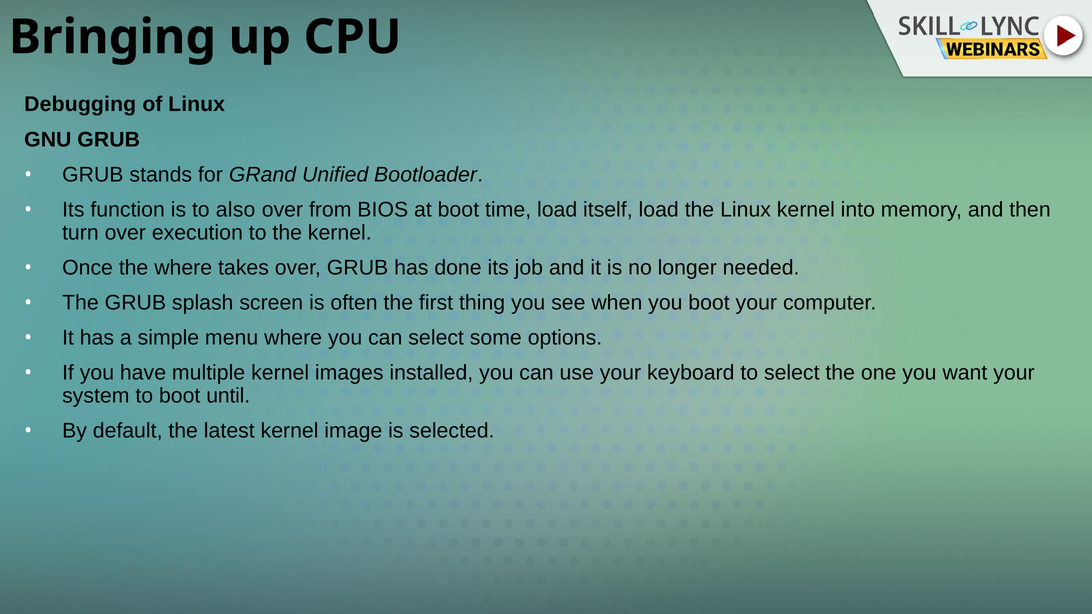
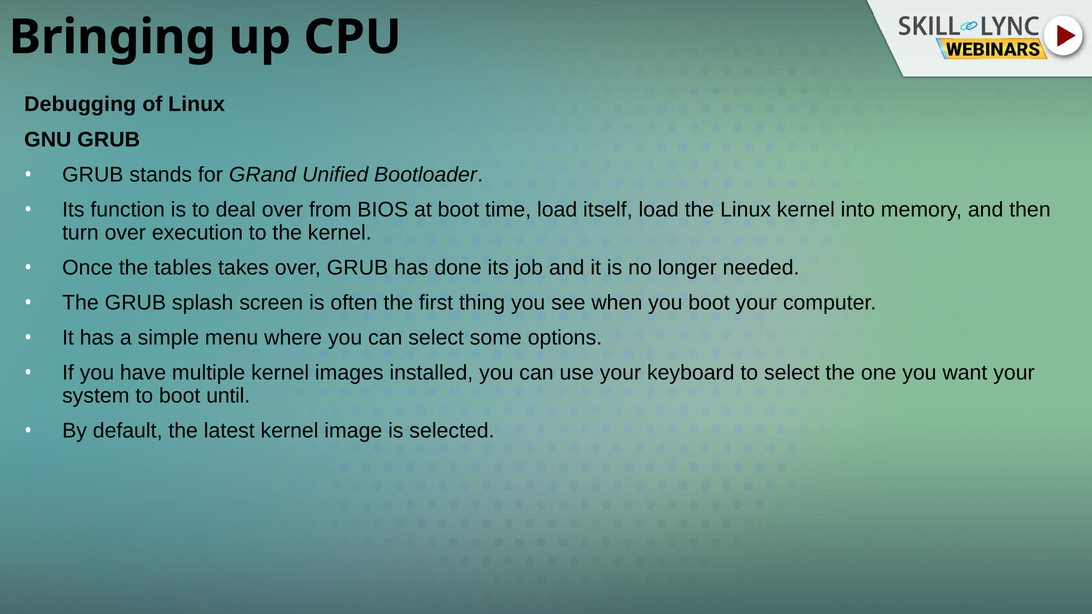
also: also -> deal (236, 210)
the where: where -> tables (183, 268)
